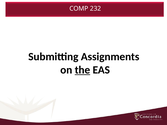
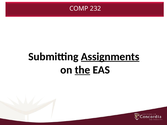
Assignments underline: none -> present (110, 57)
